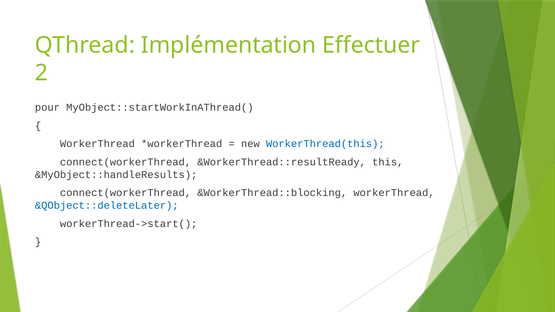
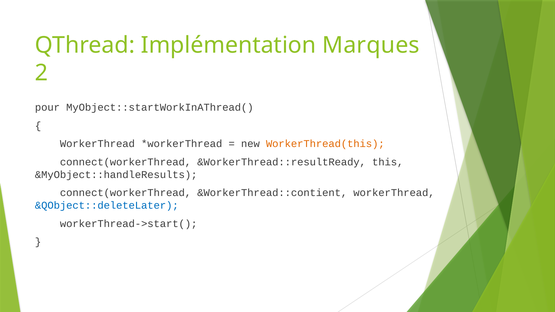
Effectuer: Effectuer -> Marques (371, 45)
WorkerThread(this colour: blue -> orange (325, 144)
&WorkerThread::blocking: &WorkerThread::blocking -> &WorkerThread::contient (272, 193)
